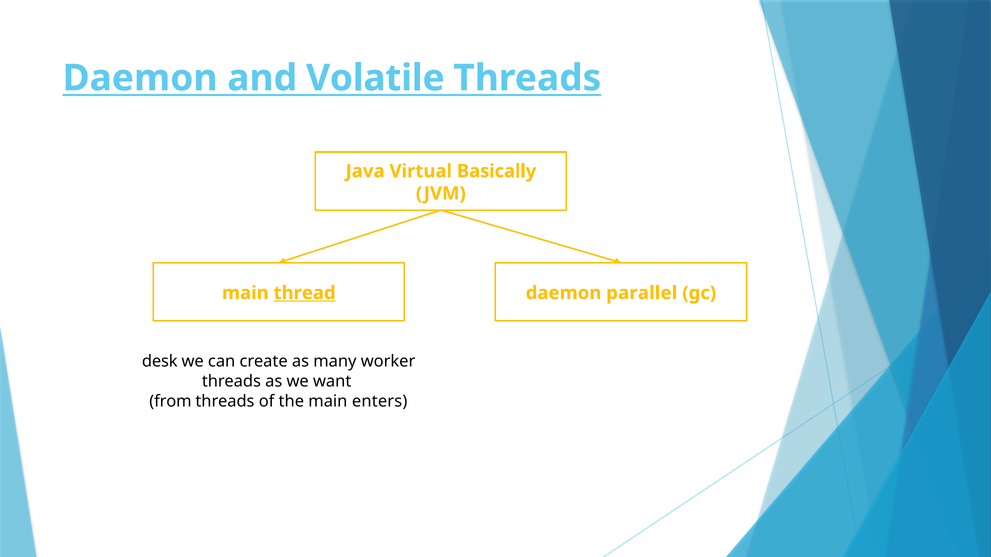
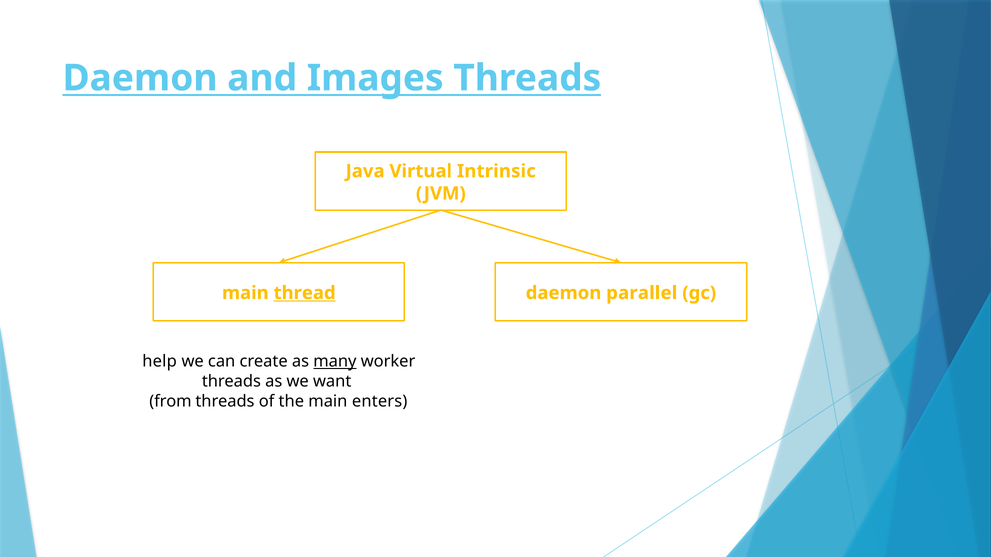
Volatile: Volatile -> Images (375, 78)
Basically: Basically -> Intrinsic (496, 171)
desk: desk -> help (160, 362)
many underline: none -> present (335, 362)
